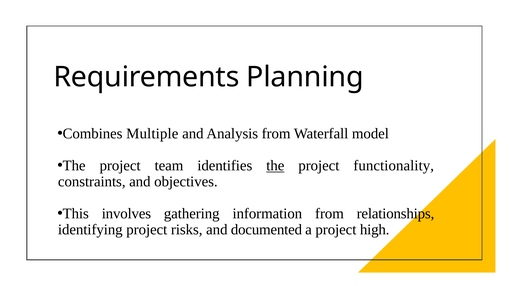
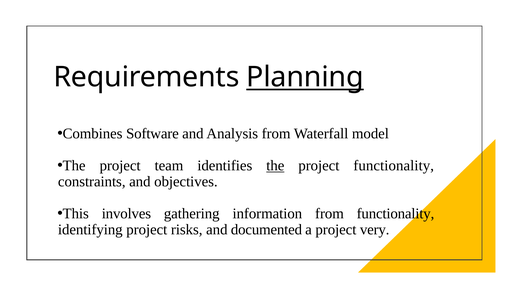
Planning underline: none -> present (305, 77)
Multiple: Multiple -> Software (152, 134)
from relationships: relationships -> functionality (395, 214)
high: high -> very (375, 230)
